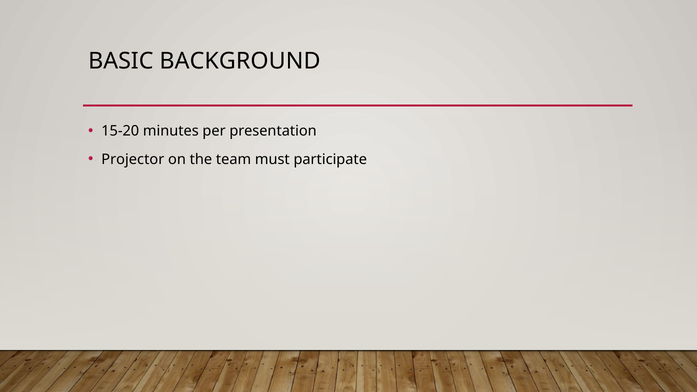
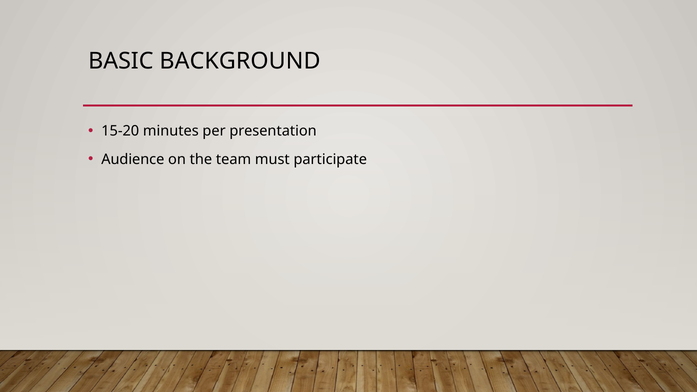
Projector: Projector -> Audience (133, 159)
